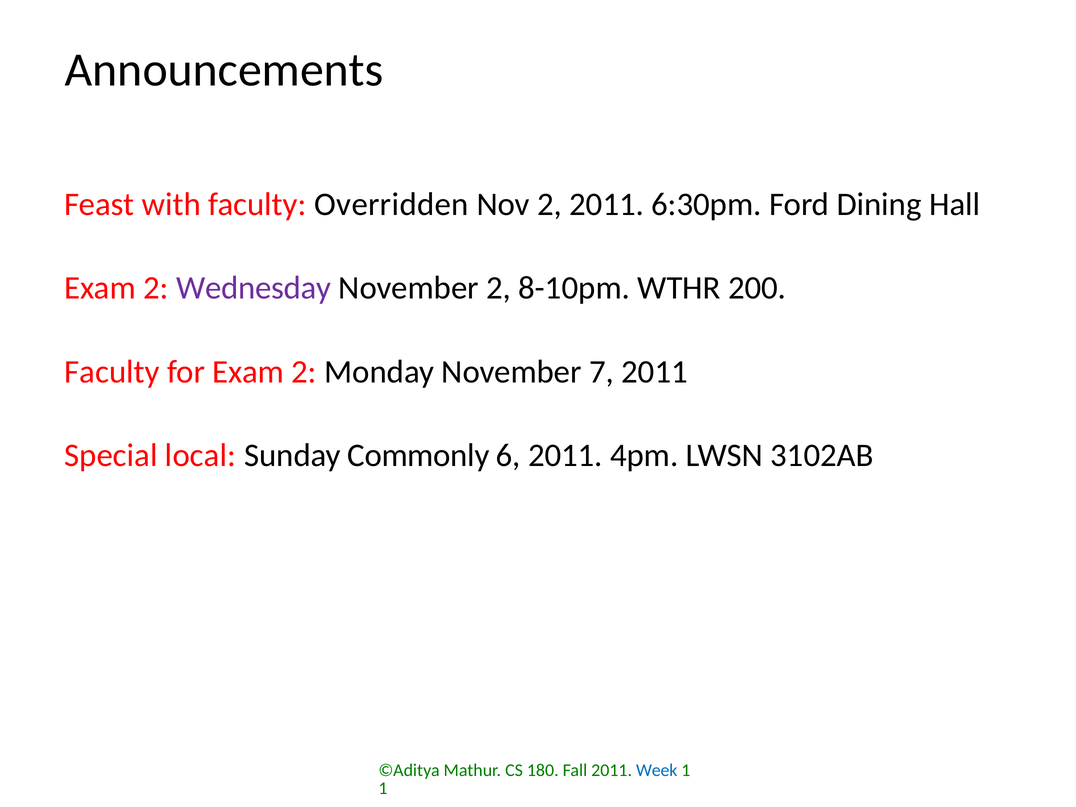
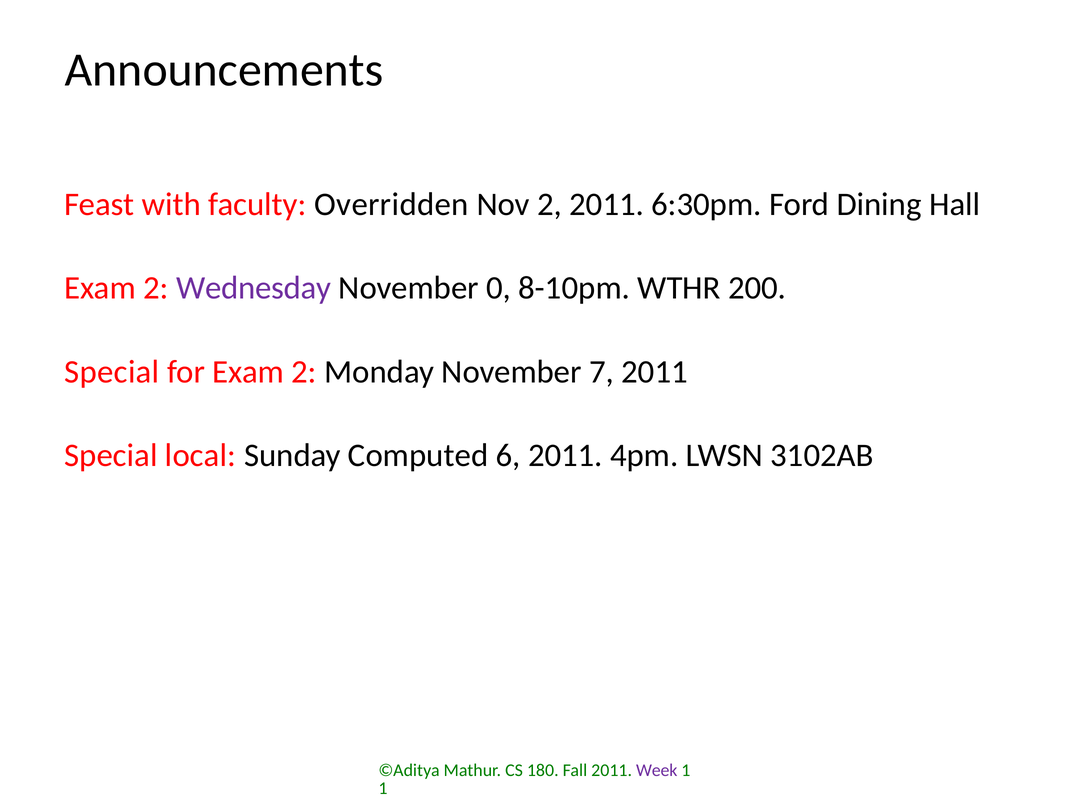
November 2: 2 -> 0 (499, 288)
Faculty: Faculty -> Special (112, 372)
Commonly: Commonly -> Computed (418, 456)
Week colour: blue -> purple (657, 771)
